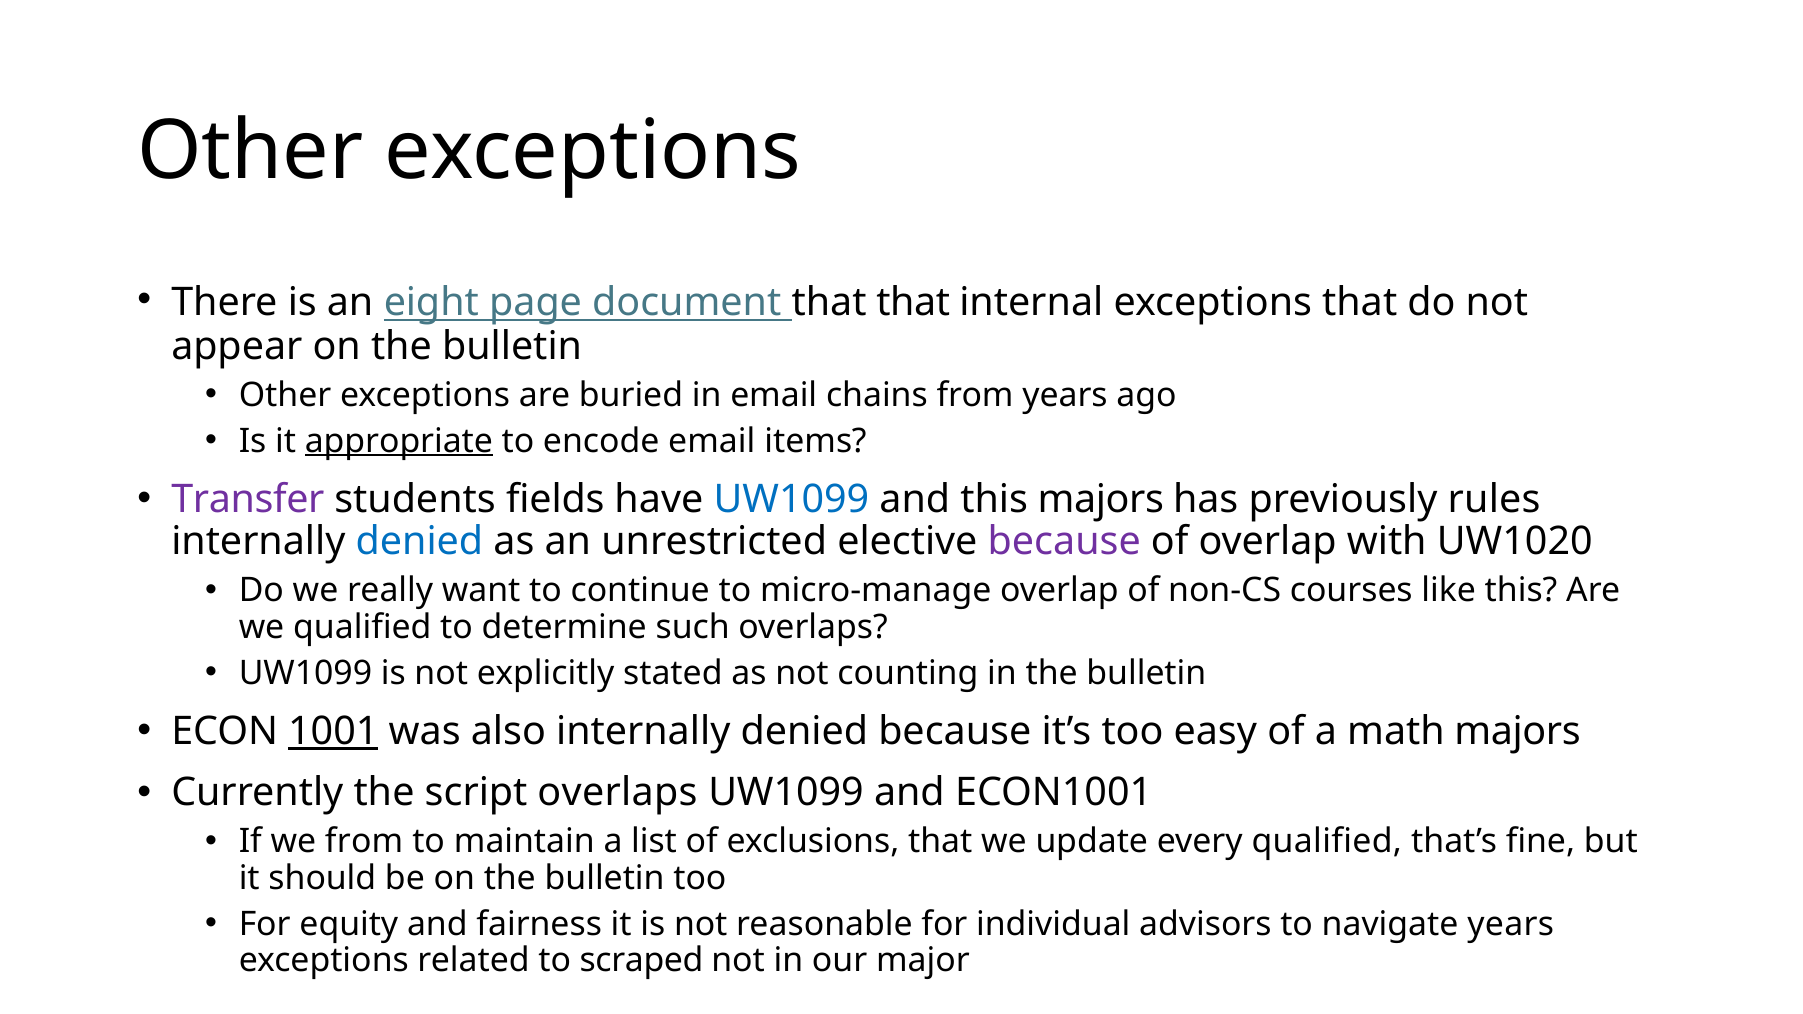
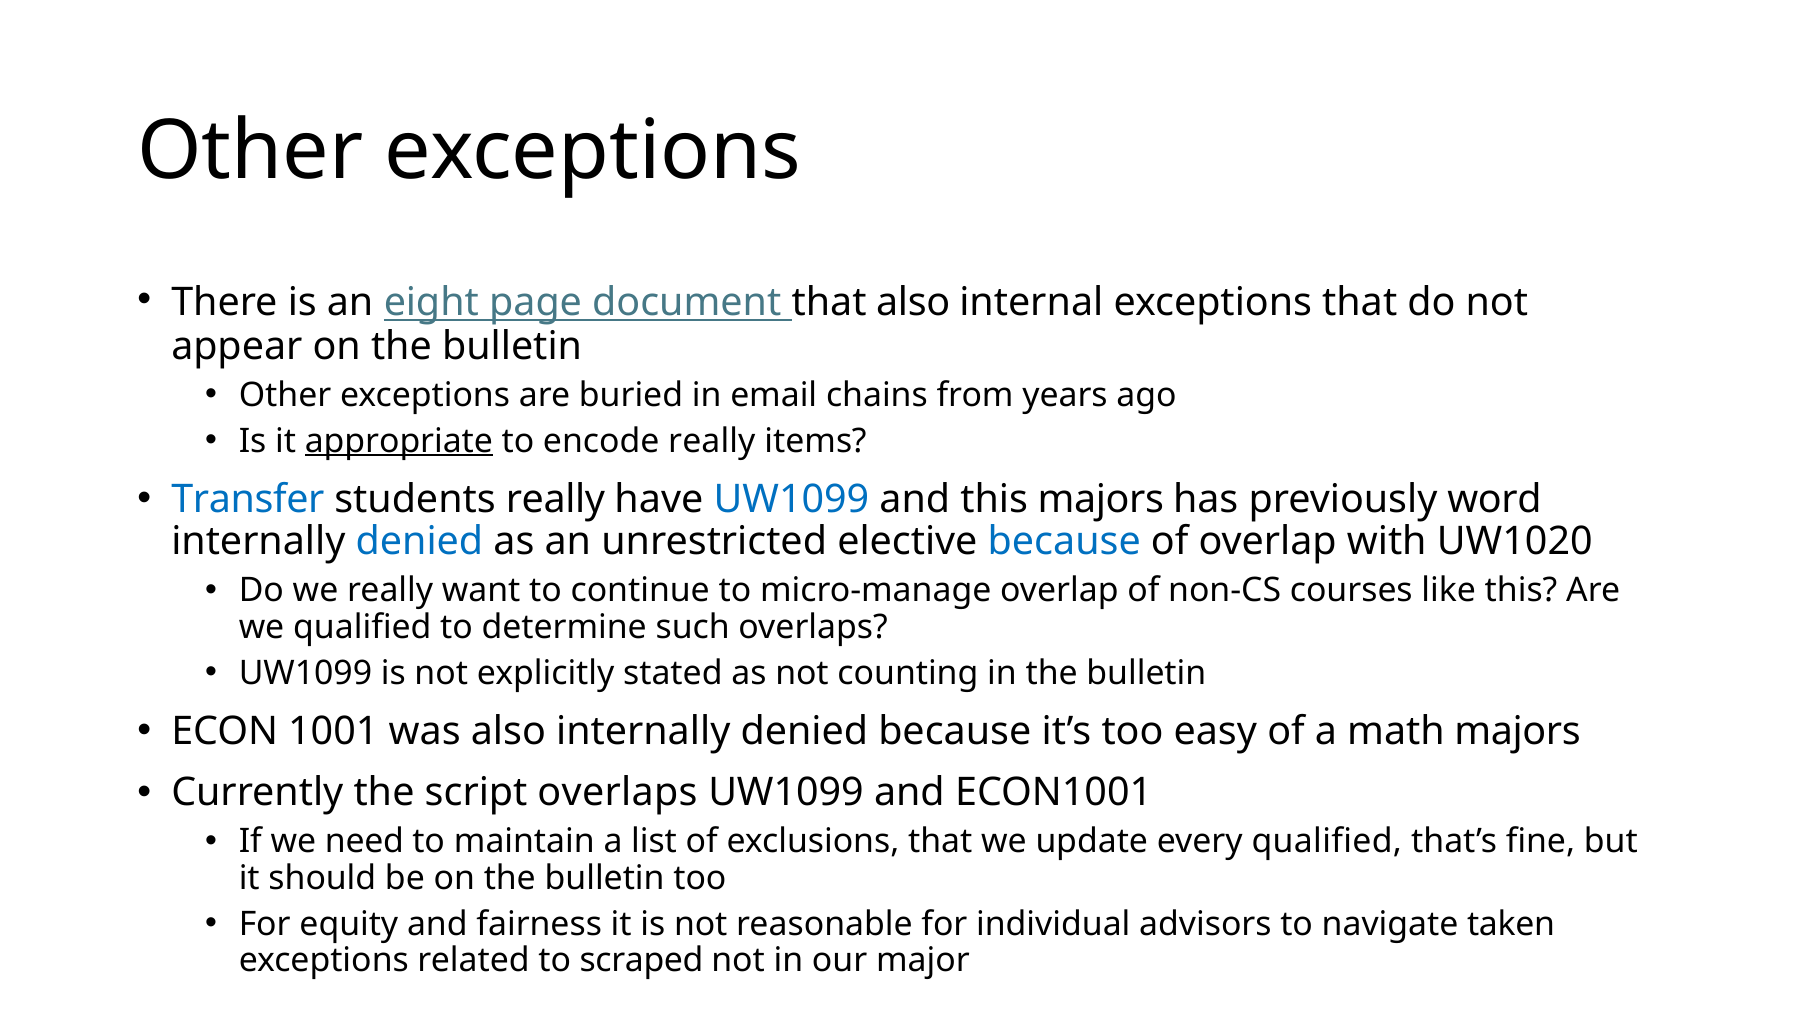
that that: that -> also (913, 302)
encode email: email -> really (712, 441)
Transfer colour: purple -> blue (248, 499)
students fields: fields -> really (555, 499)
rules: rules -> word (1494, 499)
because colour: purple -> blue (1064, 542)
1001 underline: present -> none (333, 732)
we from: from -> need (364, 842)
navigate years: years -> taken (1511, 924)
